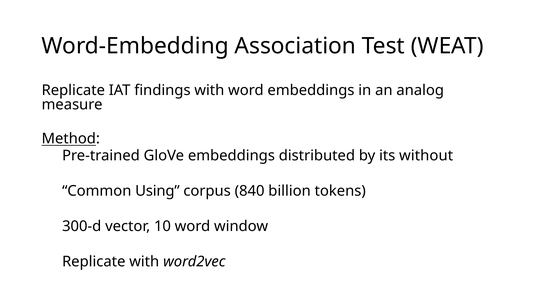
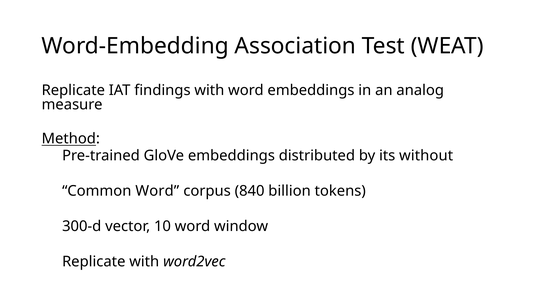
Common Using: Using -> Word (157, 191)
